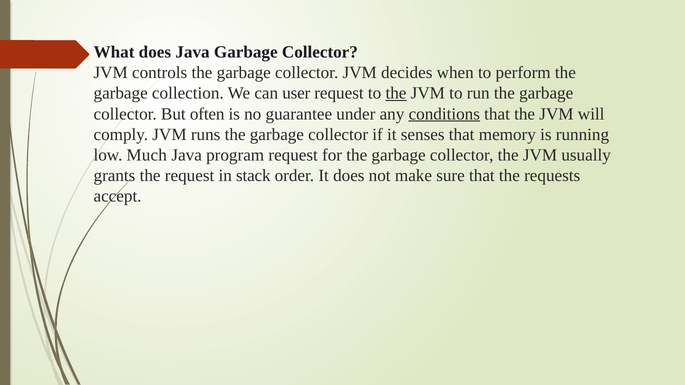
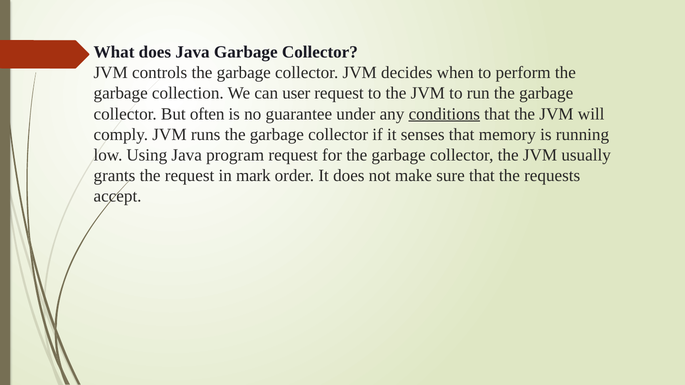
the underline: present -> none (396, 93)
Much: Much -> Using (147, 155)
stack: stack -> mark (253, 176)
